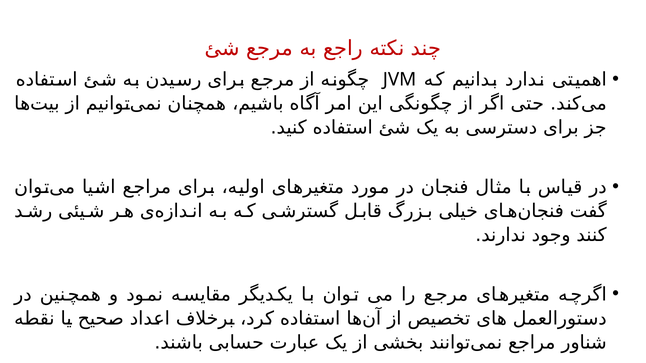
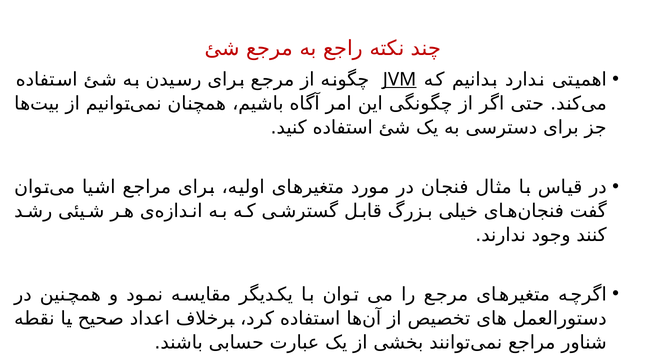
JVM underline: none -> present (400, 79)
